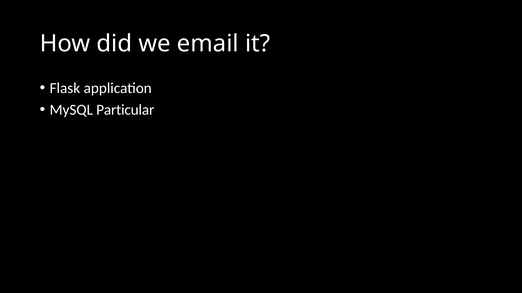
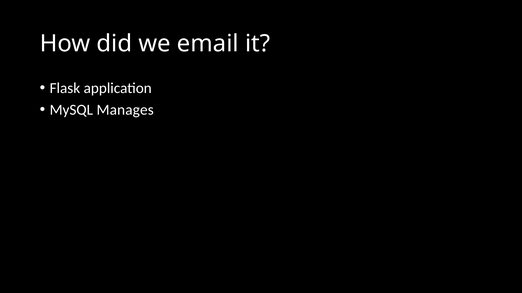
Particular: Particular -> Manages (125, 110)
